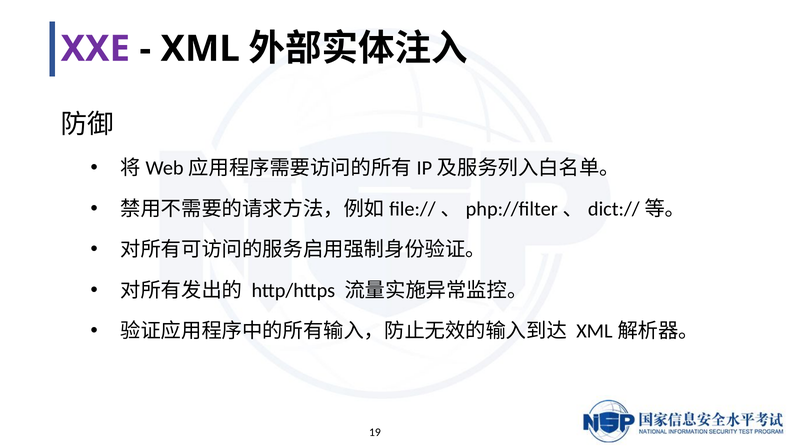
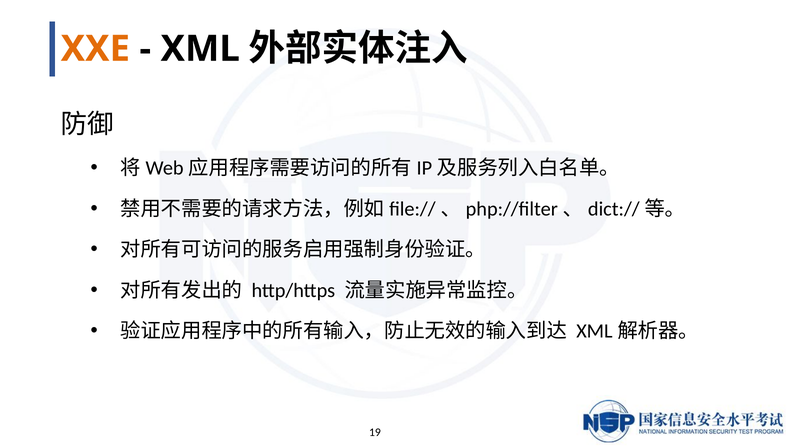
XXE colour: purple -> orange (95, 49)
